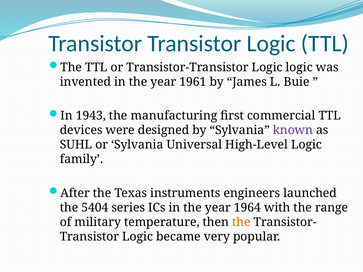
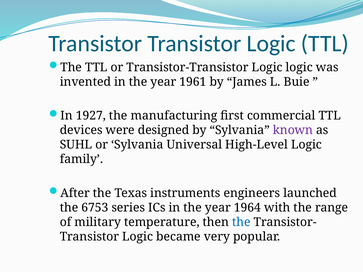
1943: 1943 -> 1927 (91, 116)
5404: 5404 -> 6753 (95, 208)
the colour: orange -> blue (241, 222)
